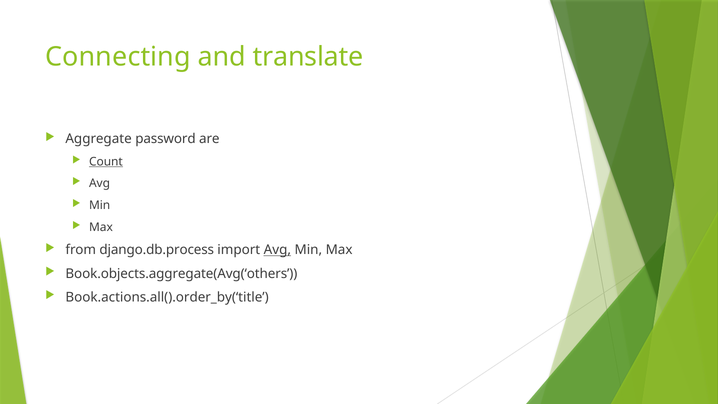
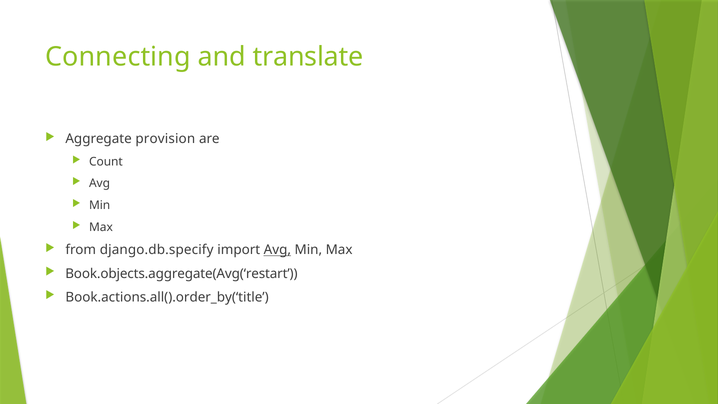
password: password -> provision (165, 139)
Count underline: present -> none (106, 162)
django.db.process: django.db.process -> django.db.specify (157, 250)
Book.objects.aggregate(Avg(‘others: Book.objects.aggregate(Avg(‘others -> Book.objects.aggregate(Avg(‘restart (181, 274)
